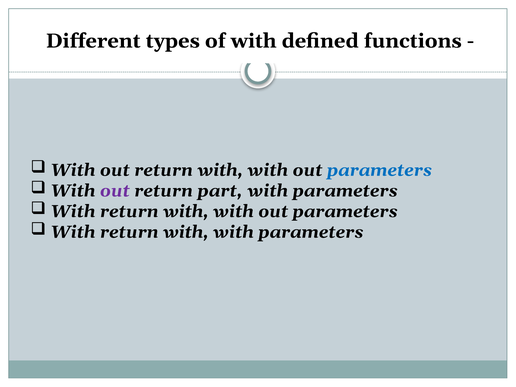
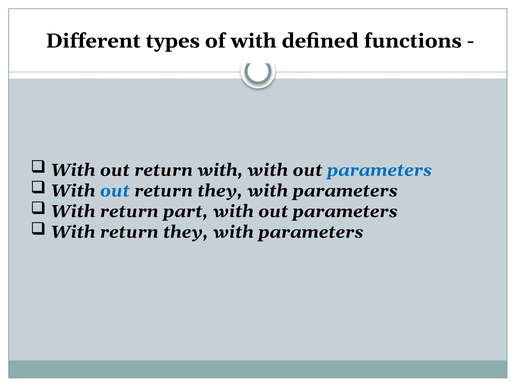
out colour: purple -> blue (115, 191)
part: part -> they (220, 191)
with: with -> part (186, 211)
with: with -> they (186, 232)
